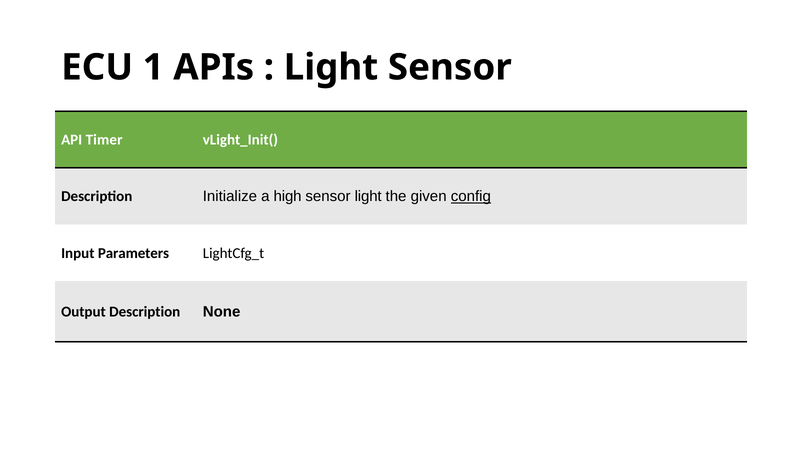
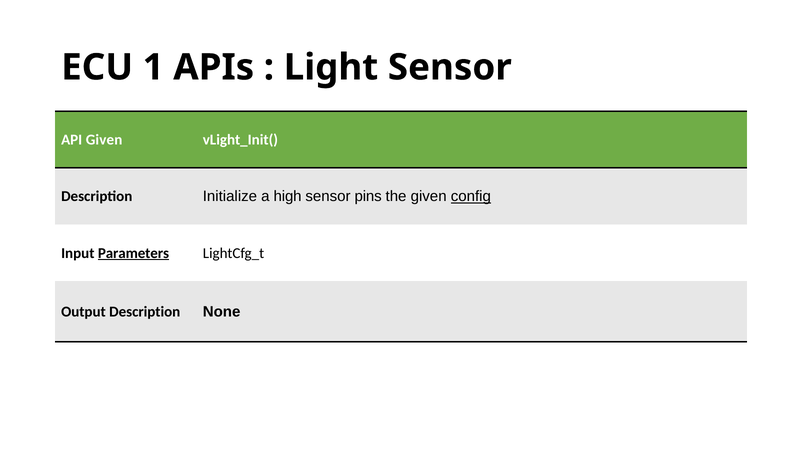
API Timer: Timer -> Given (104, 140)
sensor light: light -> pins (368, 196)
Parameters underline: none -> present (133, 253)
